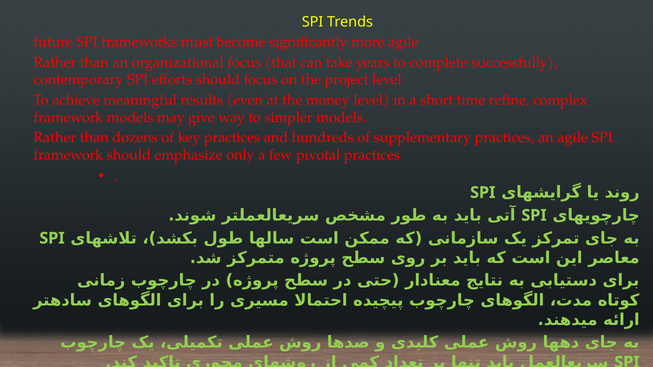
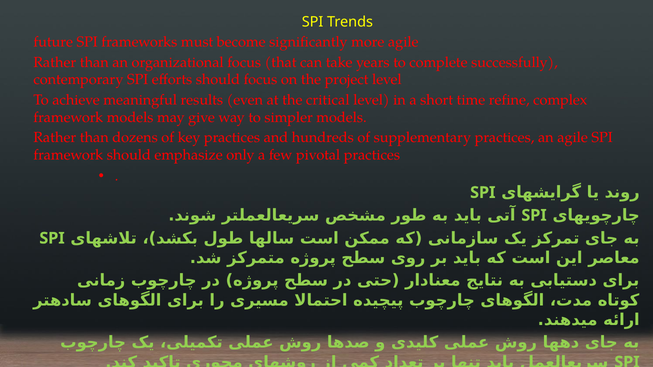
money: money -> critical (328, 100)
